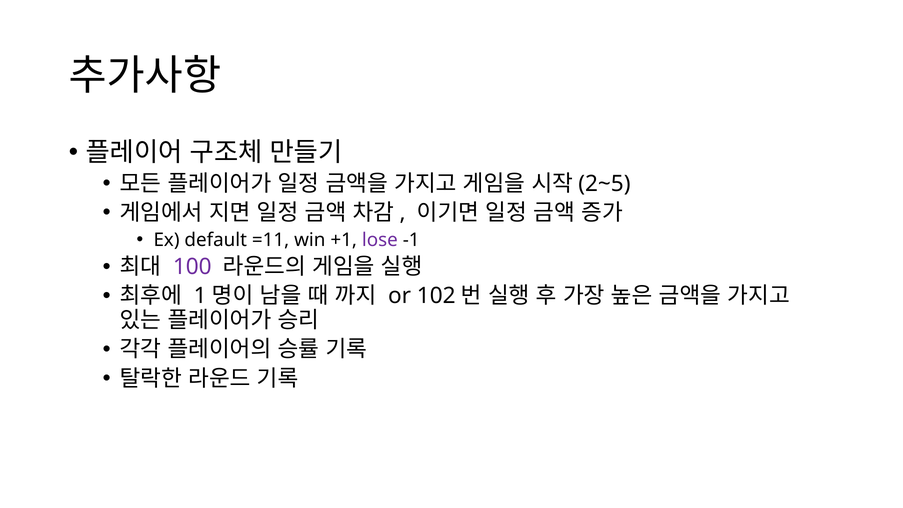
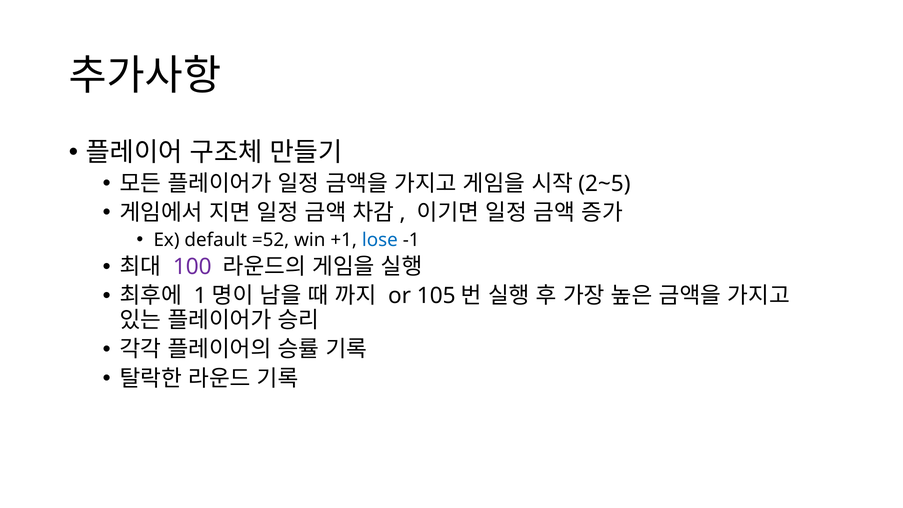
=11: =11 -> =52 (271, 240)
lose colour: purple -> blue (380, 240)
102: 102 -> 105 (436, 296)
